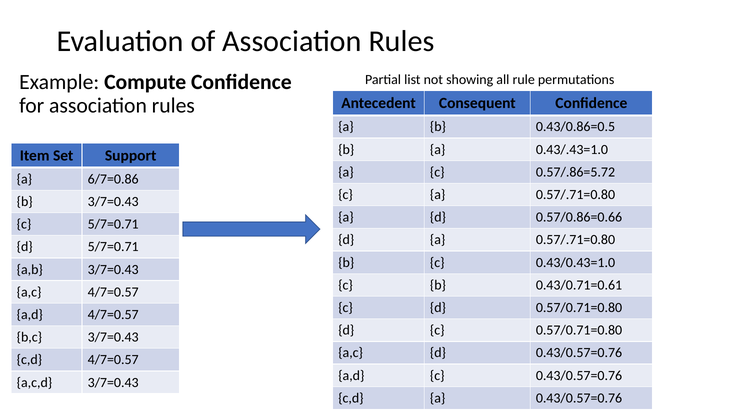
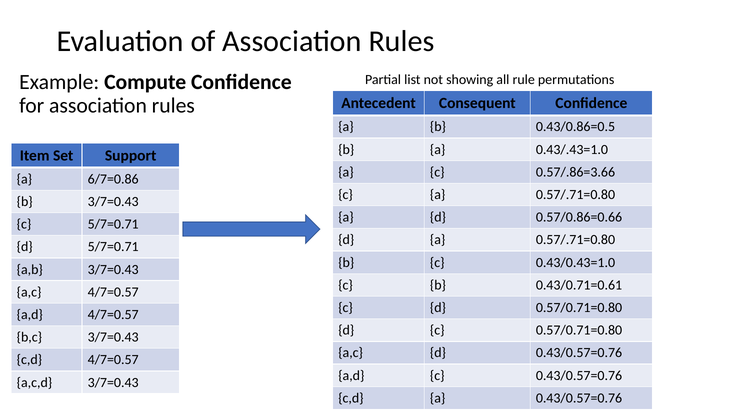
0.57/.86=5.72: 0.57/.86=5.72 -> 0.57/.86=3.66 (575, 172)
